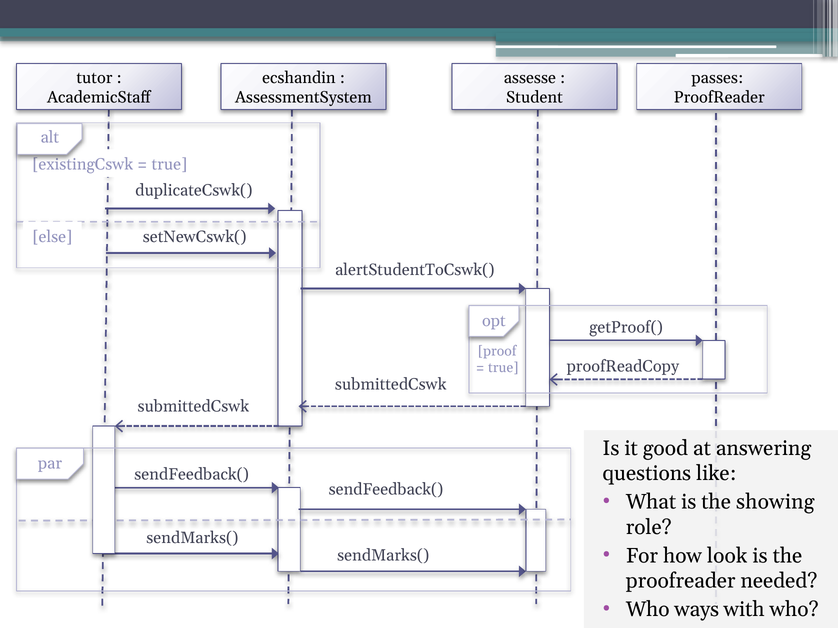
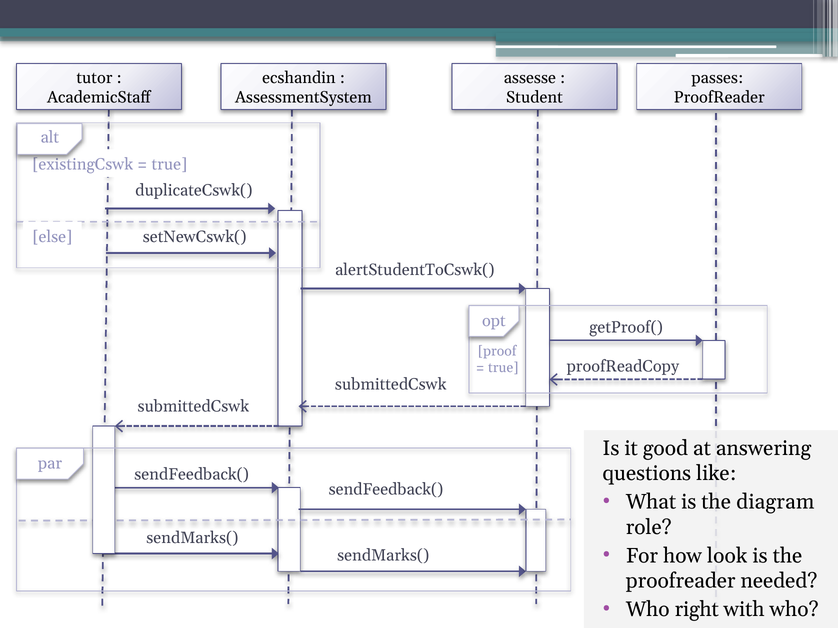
showing: showing -> diagram (775, 502)
ways: ways -> right (697, 610)
